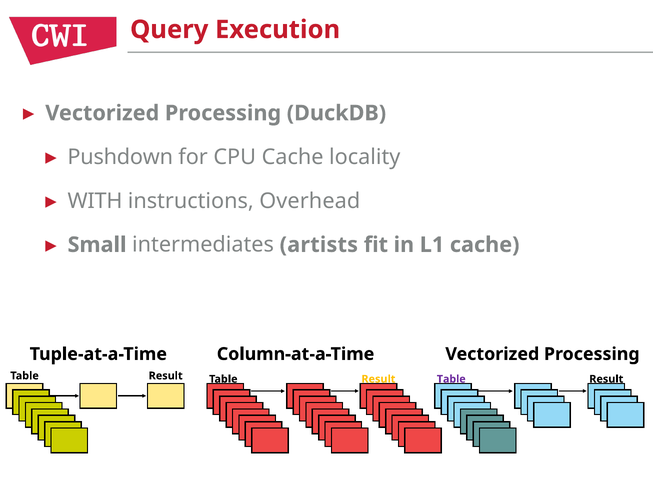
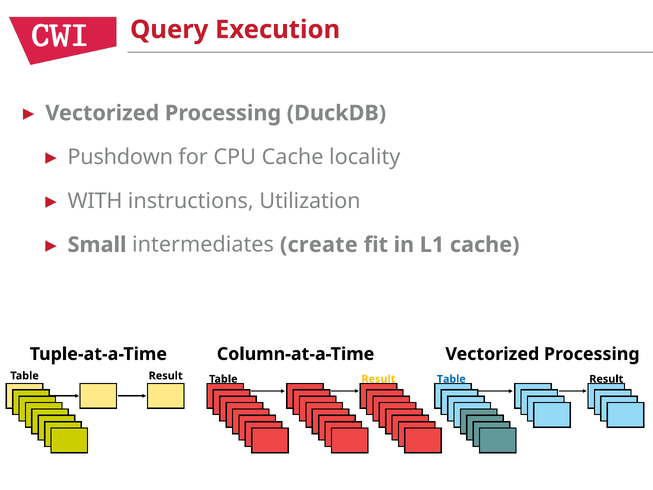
Overhead: Overhead -> Utilization (310, 201)
artists: artists -> create (319, 245)
Table colour: purple -> blue (451, 379)
